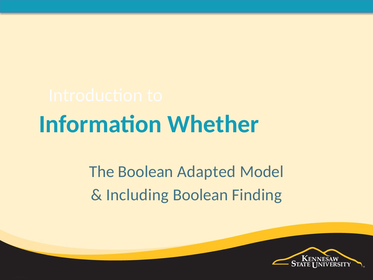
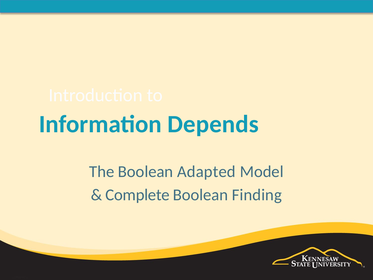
Whether: Whether -> Depends (213, 124)
Including: Including -> Complete (138, 195)
